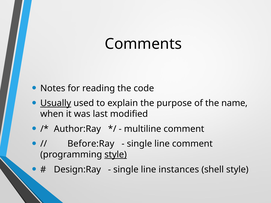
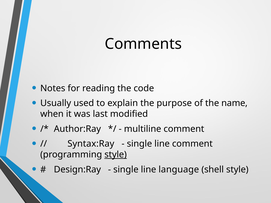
Usually underline: present -> none (56, 103)
Before:Ray: Before:Ray -> Syntax:Ray (91, 144)
instances: instances -> language (179, 170)
